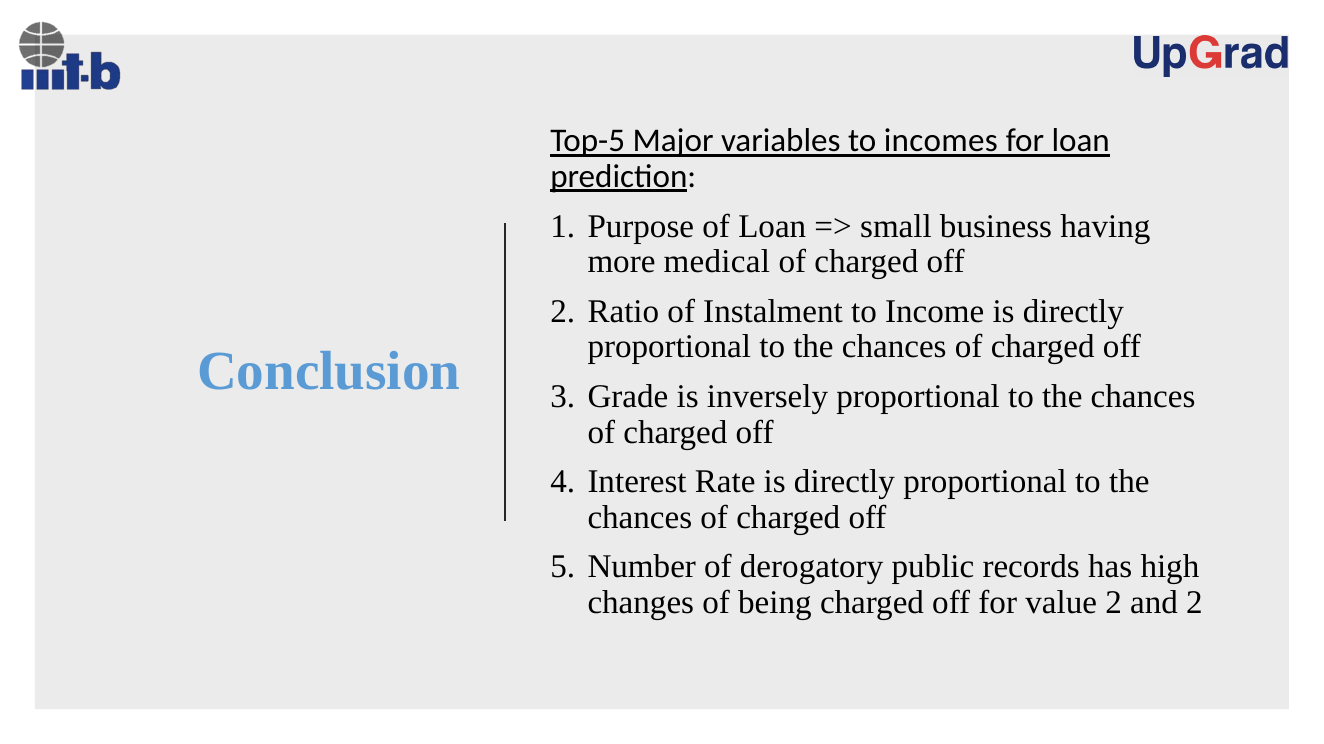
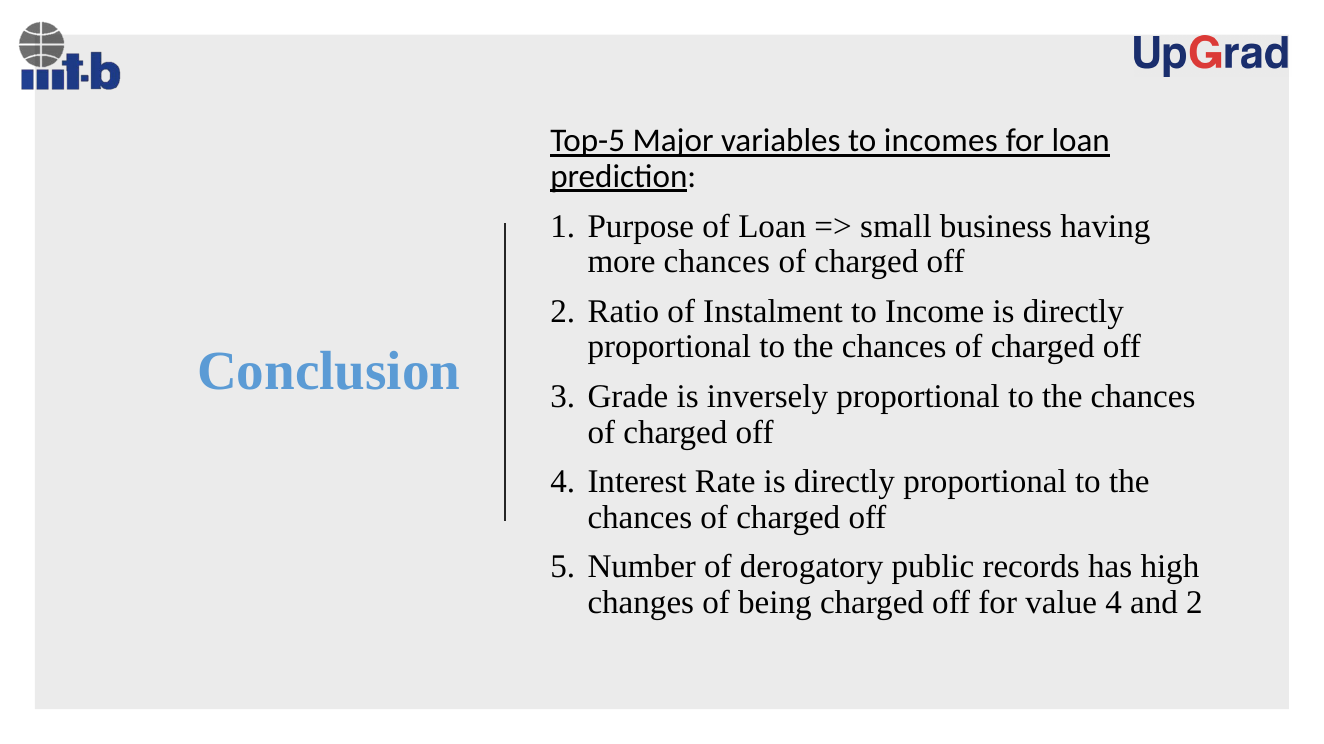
more medical: medical -> chances (717, 262)
value 2: 2 -> 4 (1114, 603)
